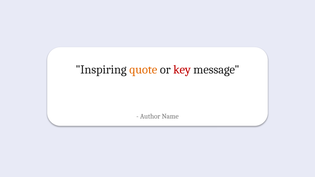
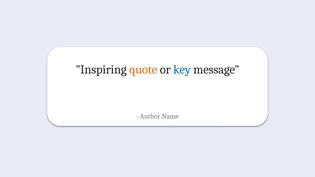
key colour: red -> blue (182, 70)
